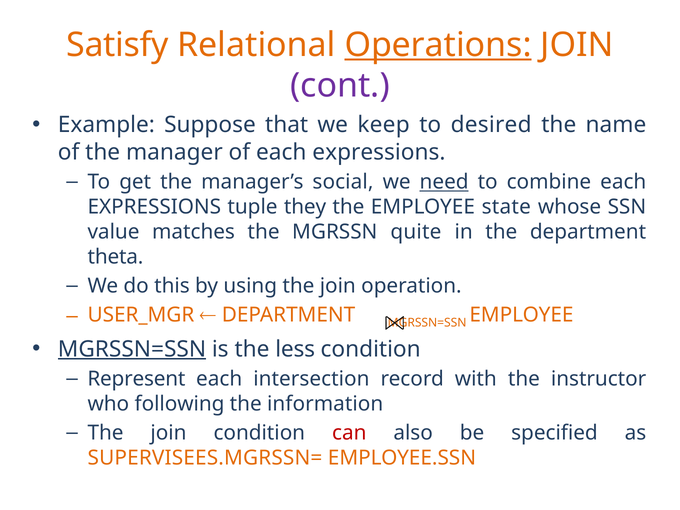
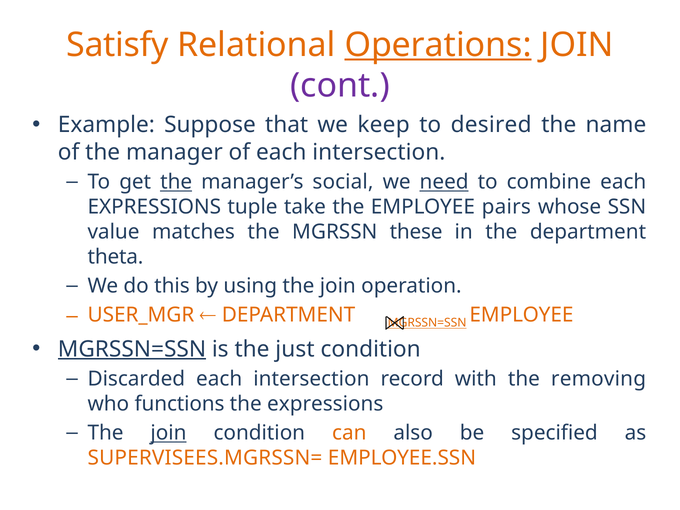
of each expressions: expressions -> intersection (379, 152)
the underline: none -> present (176, 182)
they: they -> take (305, 207)
state: state -> pairs (506, 207)
quite: quite -> these (416, 232)
MGRSSN=SSN underline: none -> present (427, 323)
less: less -> just (295, 349)
Represent: Represent -> Discarded (136, 379)
instructor: instructor -> removing (599, 379)
following: following -> functions (180, 404)
the information: information -> expressions (325, 404)
join underline: none -> present (169, 433)
can colour: red -> orange (349, 433)
